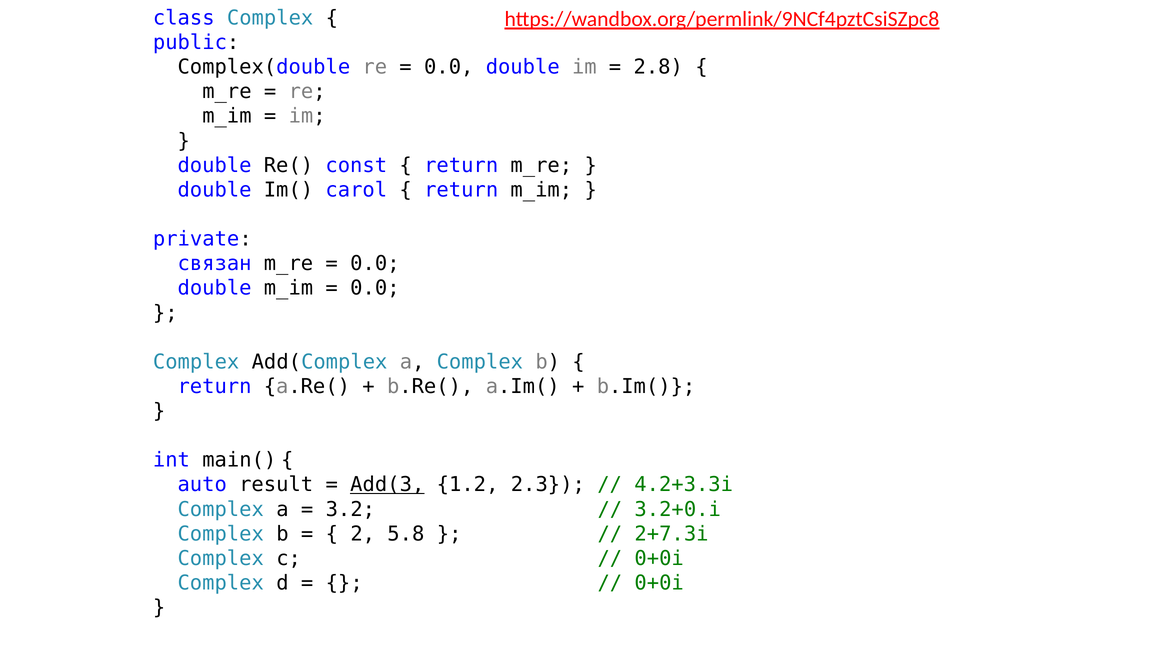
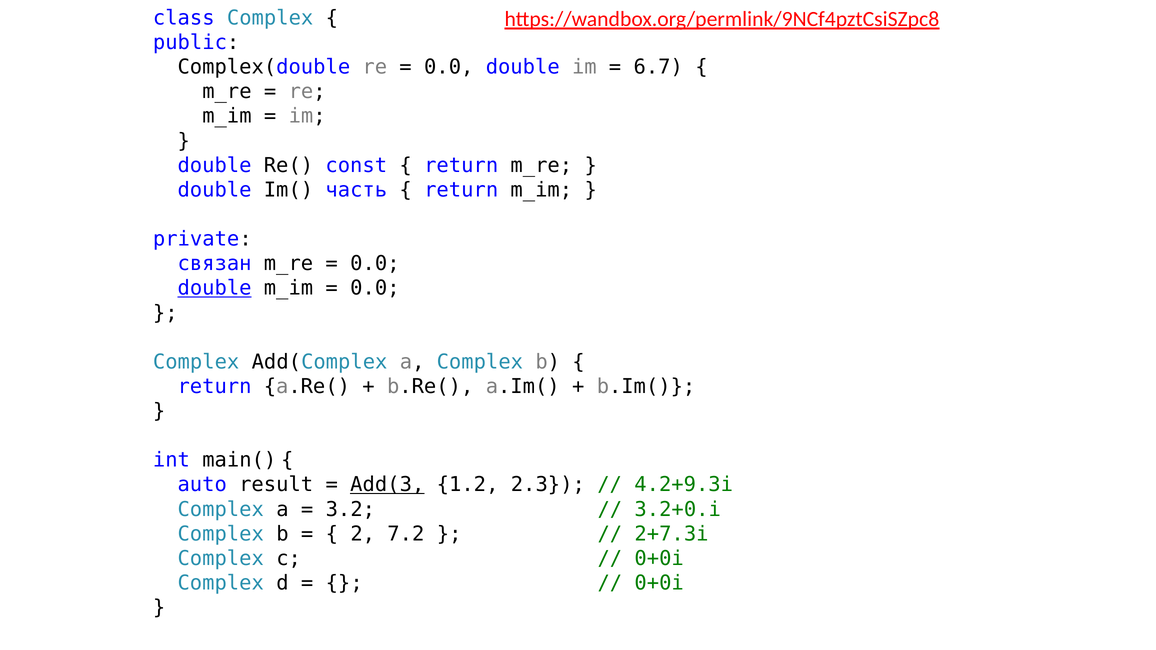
2.8: 2.8 -> 6.7 (658, 67)
carol: carol -> часть (356, 190)
double underline: none -> present (215, 288)
4.2+3.3i: 4.2+3.3i -> 4.2+9.3i (684, 485)
5.8: 5.8 -> 7.2 (406, 534)
